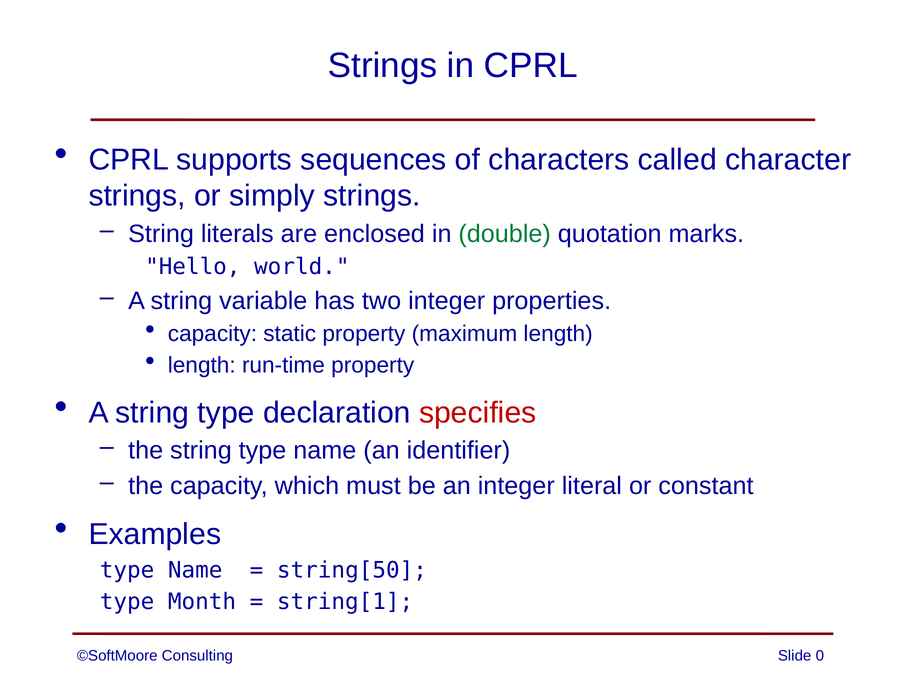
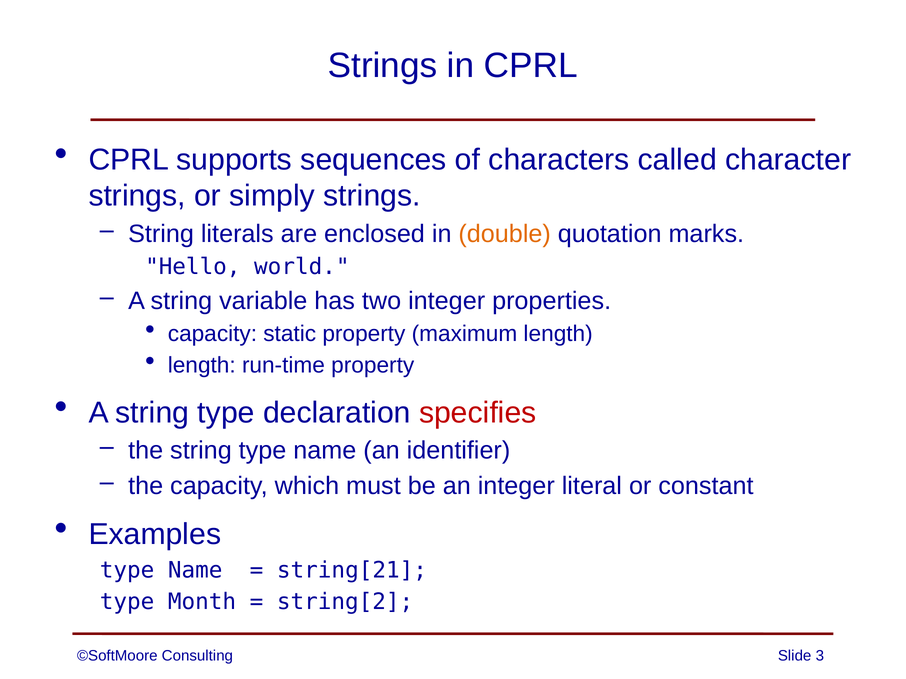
double colour: green -> orange (505, 234)
string[50: string[50 -> string[21 (352, 571)
string[1: string[1 -> string[2 (345, 602)
0: 0 -> 3 (820, 656)
